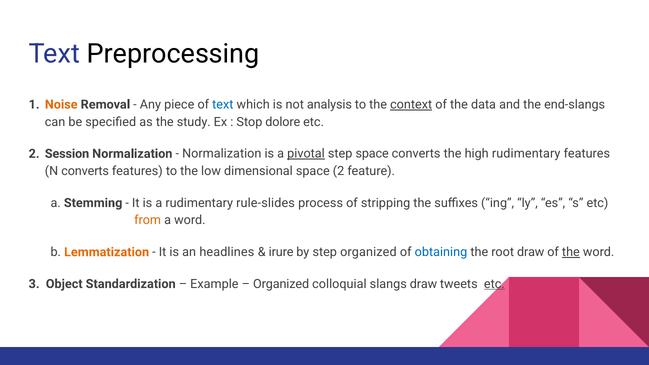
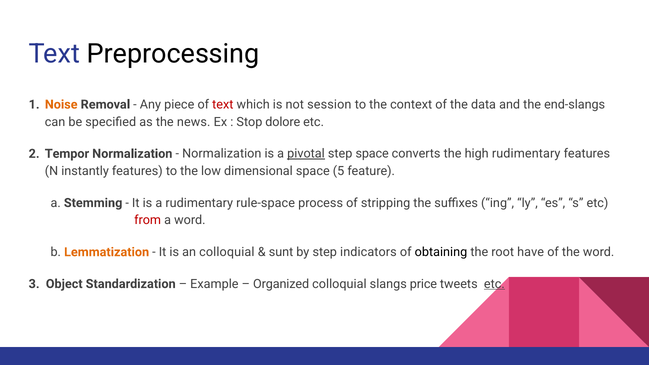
text colour: blue -> red (223, 104)
analysis: analysis -> session (329, 104)
context underline: present -> none (411, 104)
study: study -> news (194, 122)
Session: Session -> Tempor (67, 154)
N converts: converts -> instantly (85, 171)
space 2: 2 -> 5 (339, 171)
rule-slides: rule-slides -> rule-space (266, 203)
from colour: orange -> red (148, 220)
an headlines: headlines -> colloquial (227, 252)
irure: irure -> sunt (281, 252)
step organized: organized -> indicators (368, 252)
obtaining colour: blue -> black (441, 252)
root draw: draw -> have (531, 252)
the underline: present -> none (571, 252)
slangs draw: draw -> price (423, 284)
